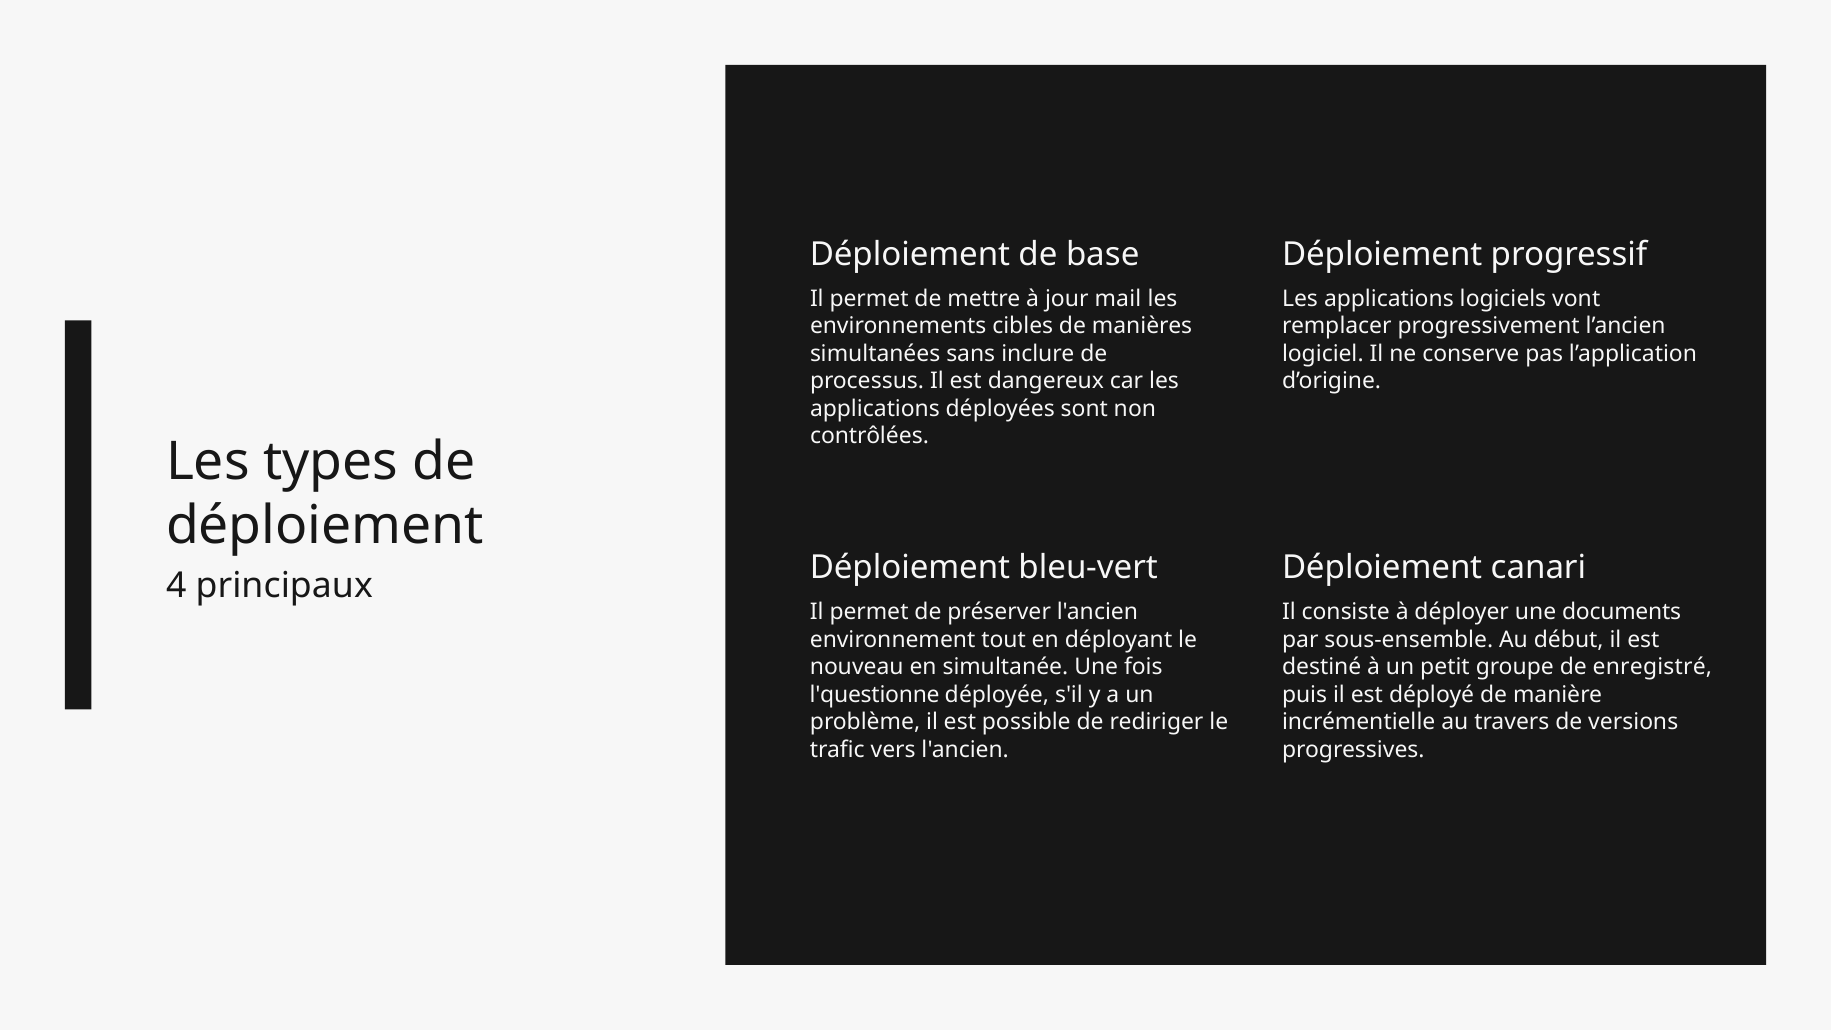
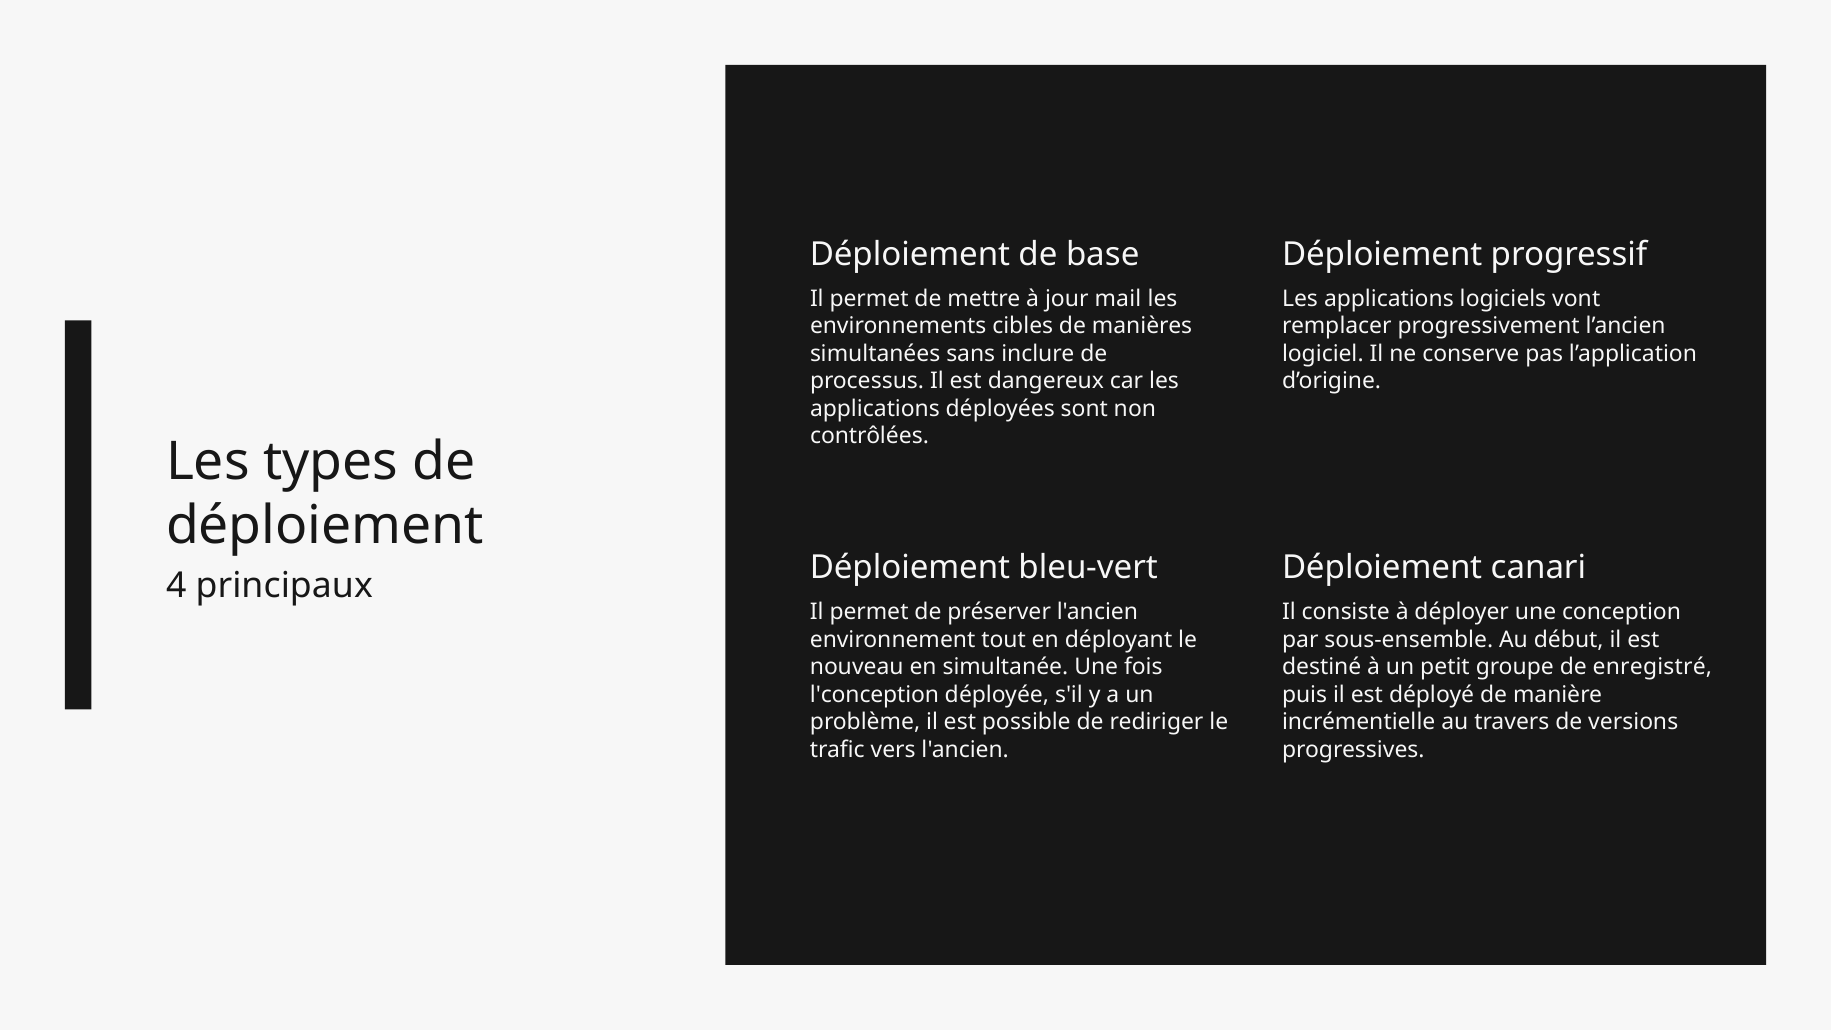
documents: documents -> conception (1622, 612)
l'questionne: l'questionne -> l'conception (875, 695)
